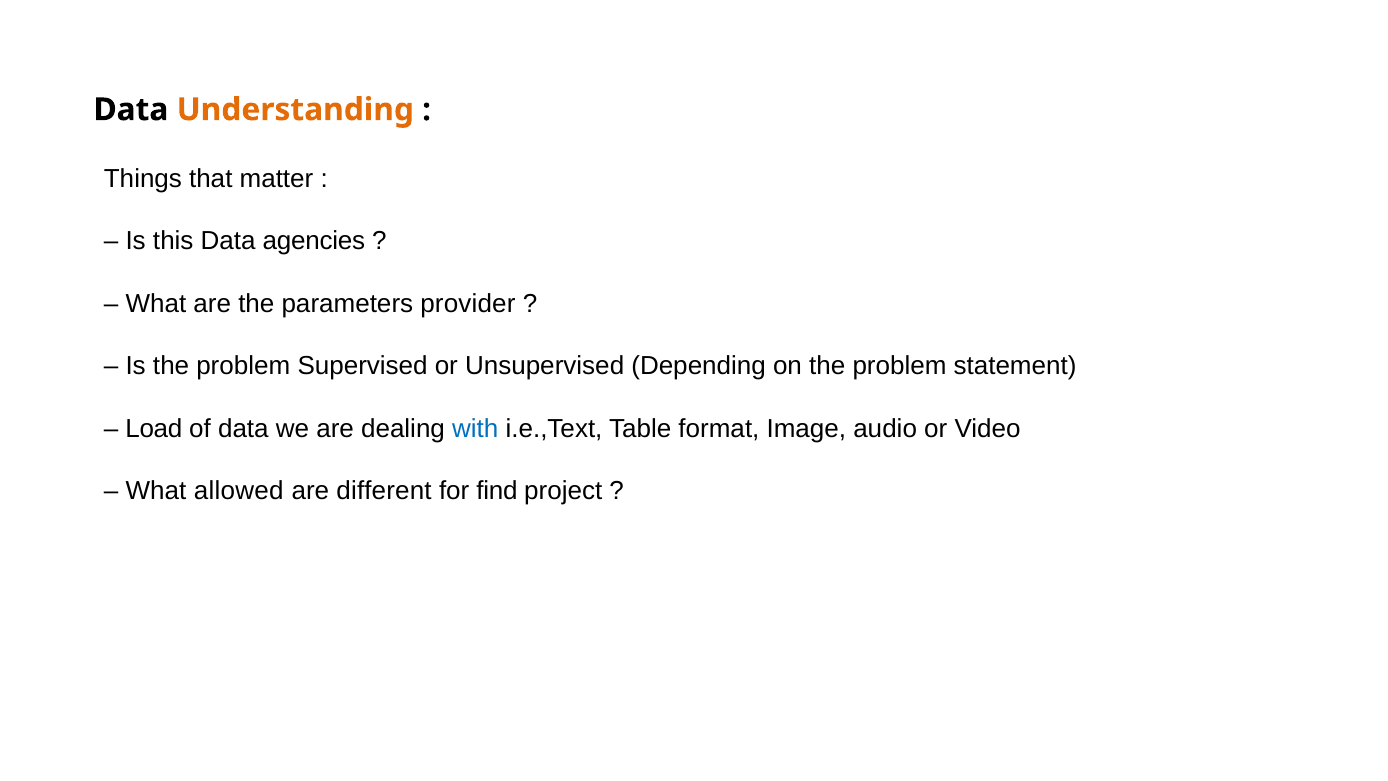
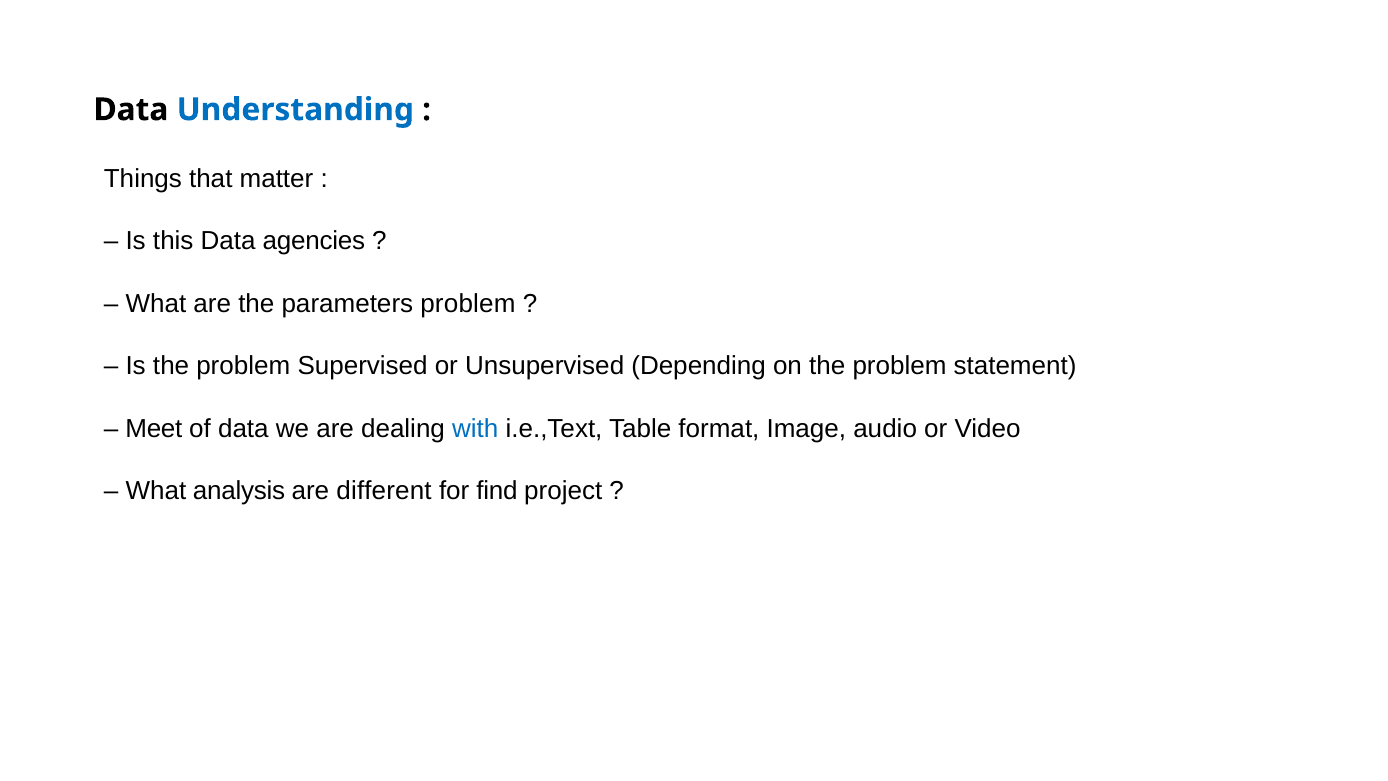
Understanding colour: orange -> blue (295, 110)
parameters provider: provider -> problem (468, 304)
Load: Load -> Meet (154, 429)
allowed: allowed -> analysis (239, 491)
